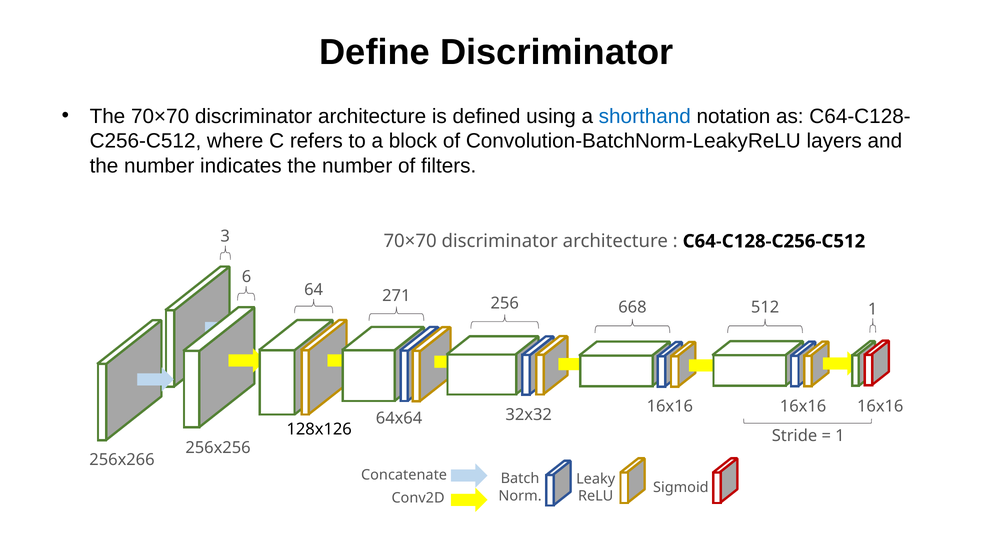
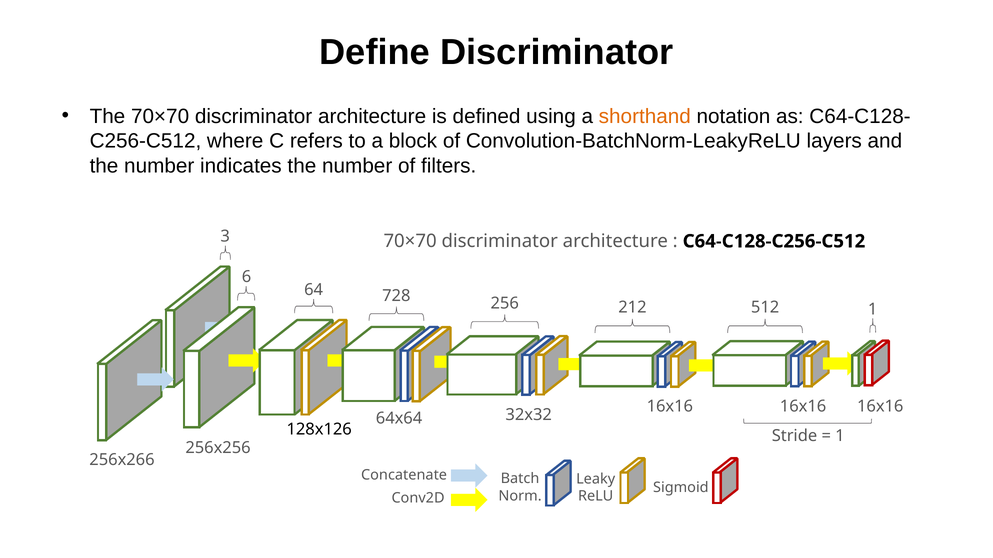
shorthand colour: blue -> orange (645, 116)
271: 271 -> 728 (396, 296)
668: 668 -> 212 (632, 308)
